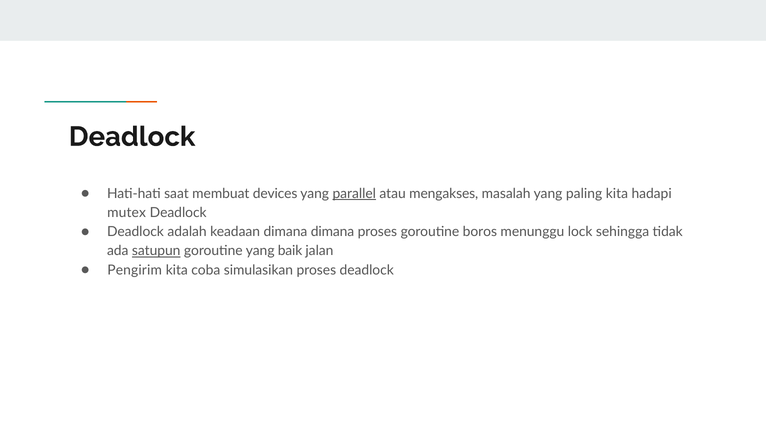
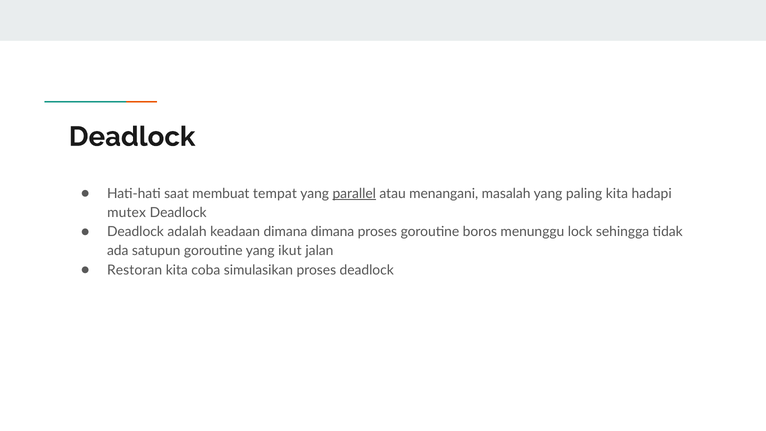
devices: devices -> tempat (275, 194)
mengakses: mengakses -> menangani (444, 194)
satupun underline: present -> none (156, 251)
baik: baik -> ikut (290, 251)
Pengirim: Pengirim -> Restoran (135, 270)
